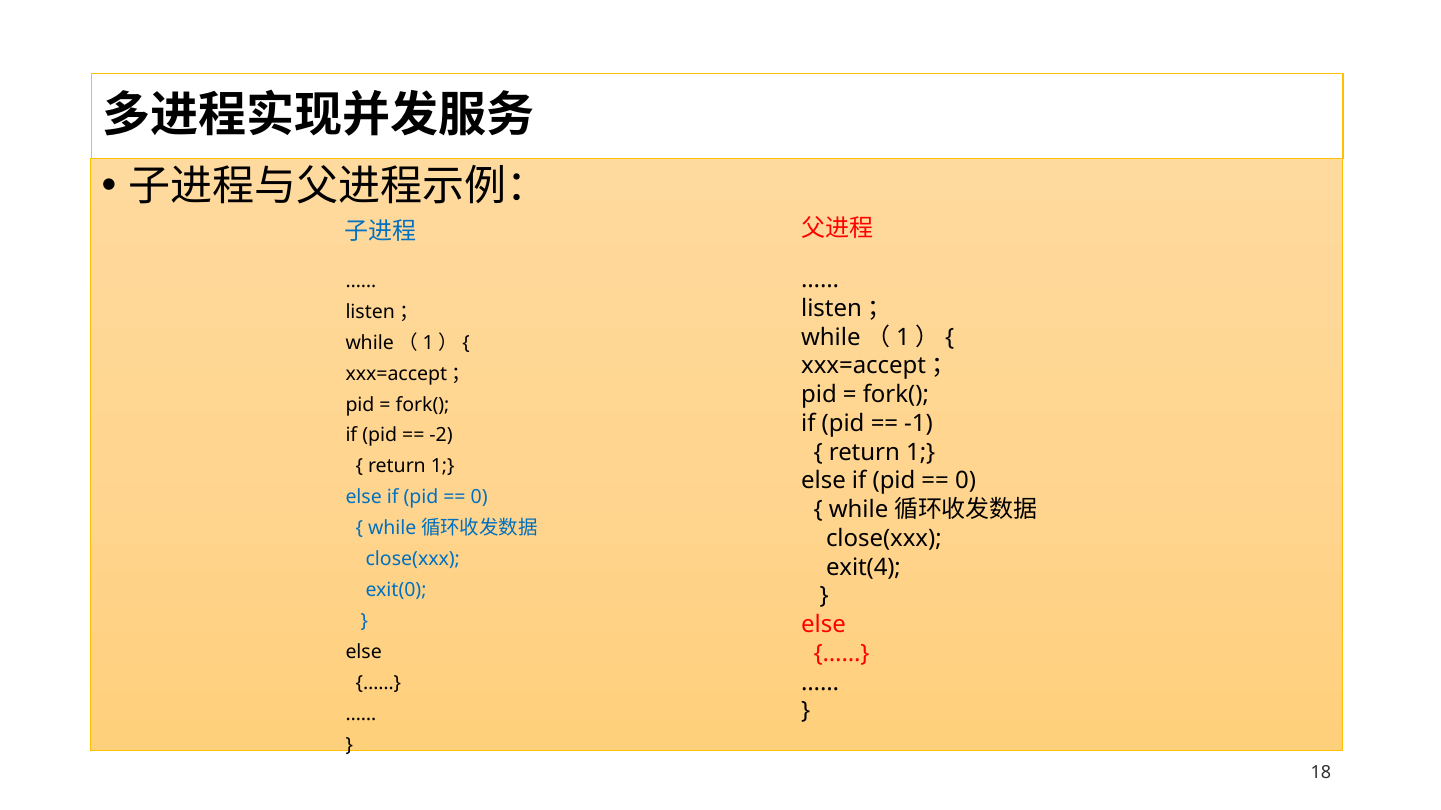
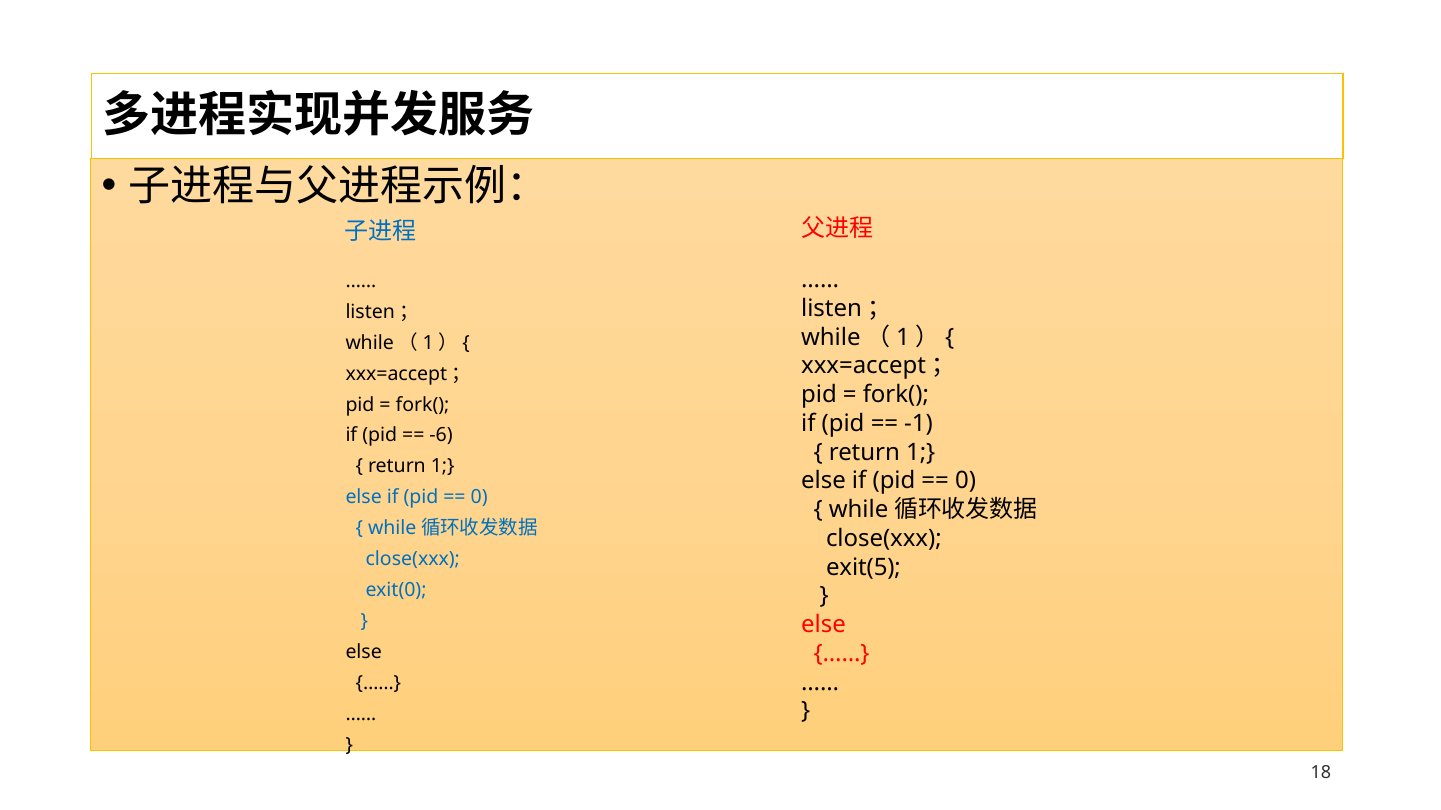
-2: -2 -> -6 (441, 436)
exit(4: exit(4 -> exit(5 (863, 568)
